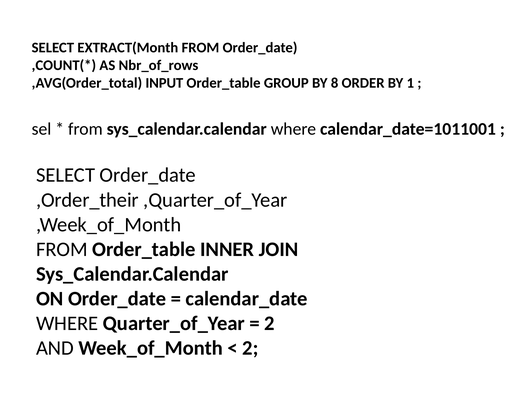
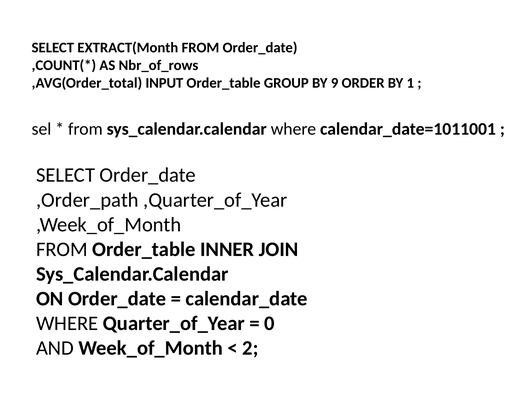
8: 8 -> 9 (335, 83)
,Order_their: ,Order_their -> ,Order_path (87, 200)
2: 2 -> 0 (269, 323)
